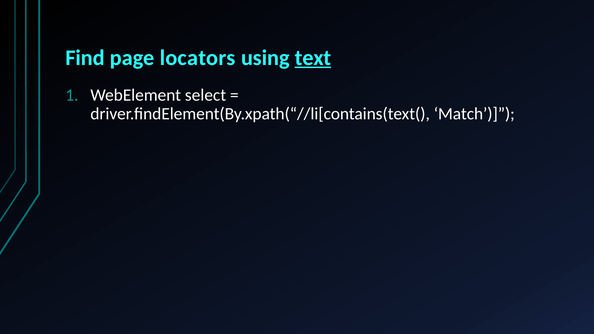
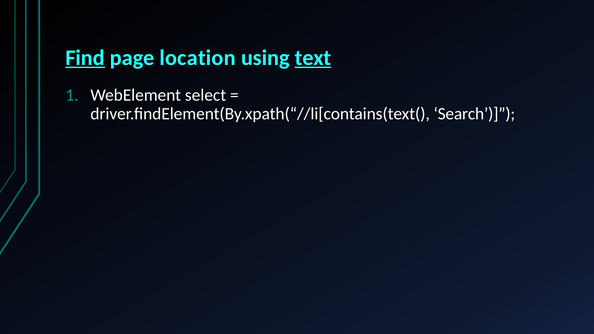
Find underline: none -> present (85, 58)
locators: locators -> location (198, 58)
Match: Match -> Search (474, 114)
